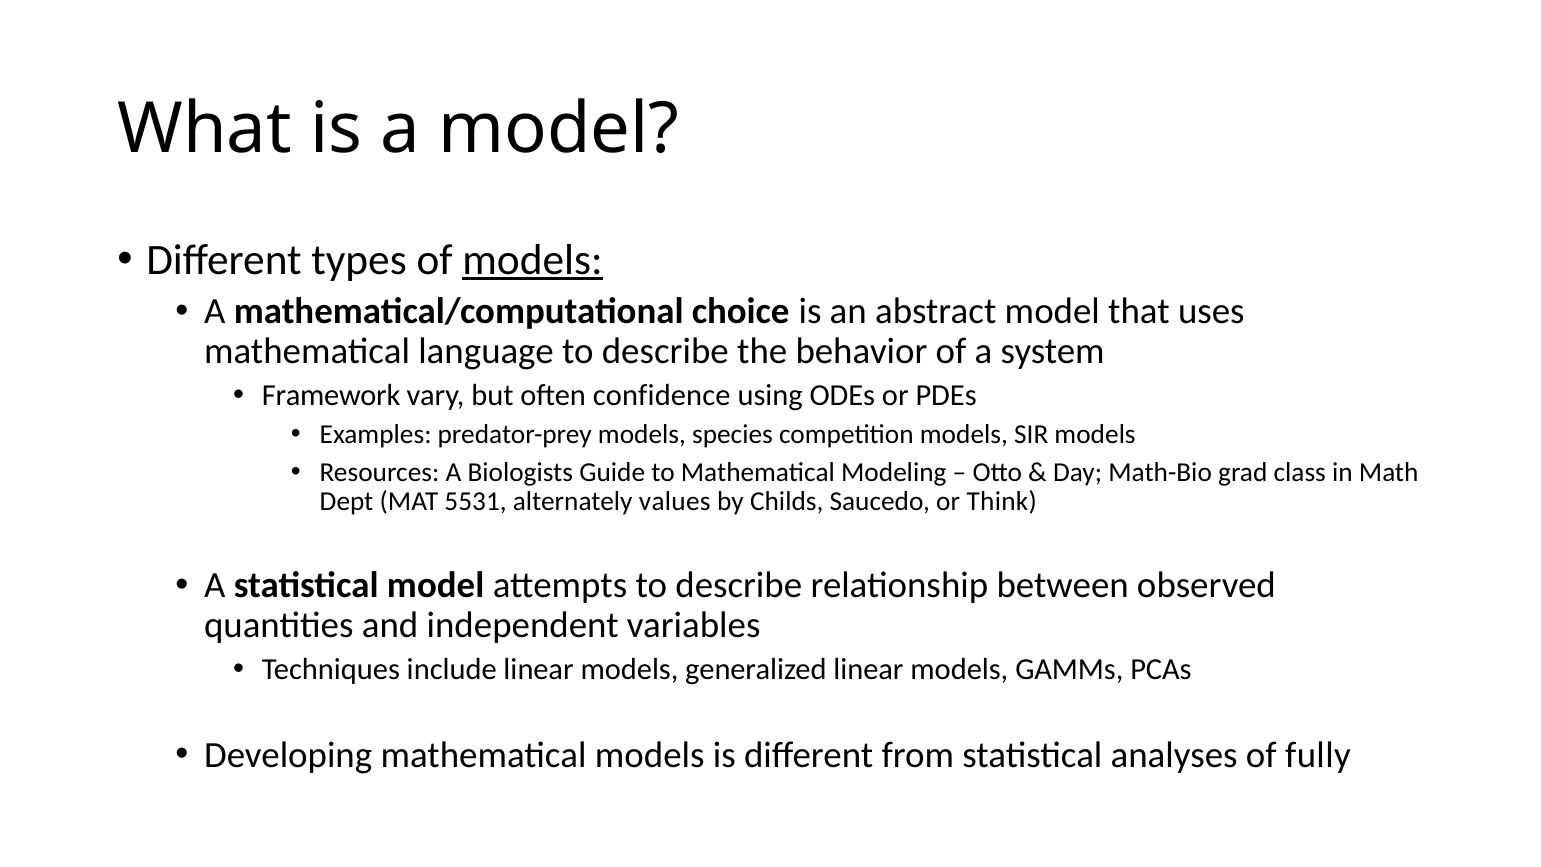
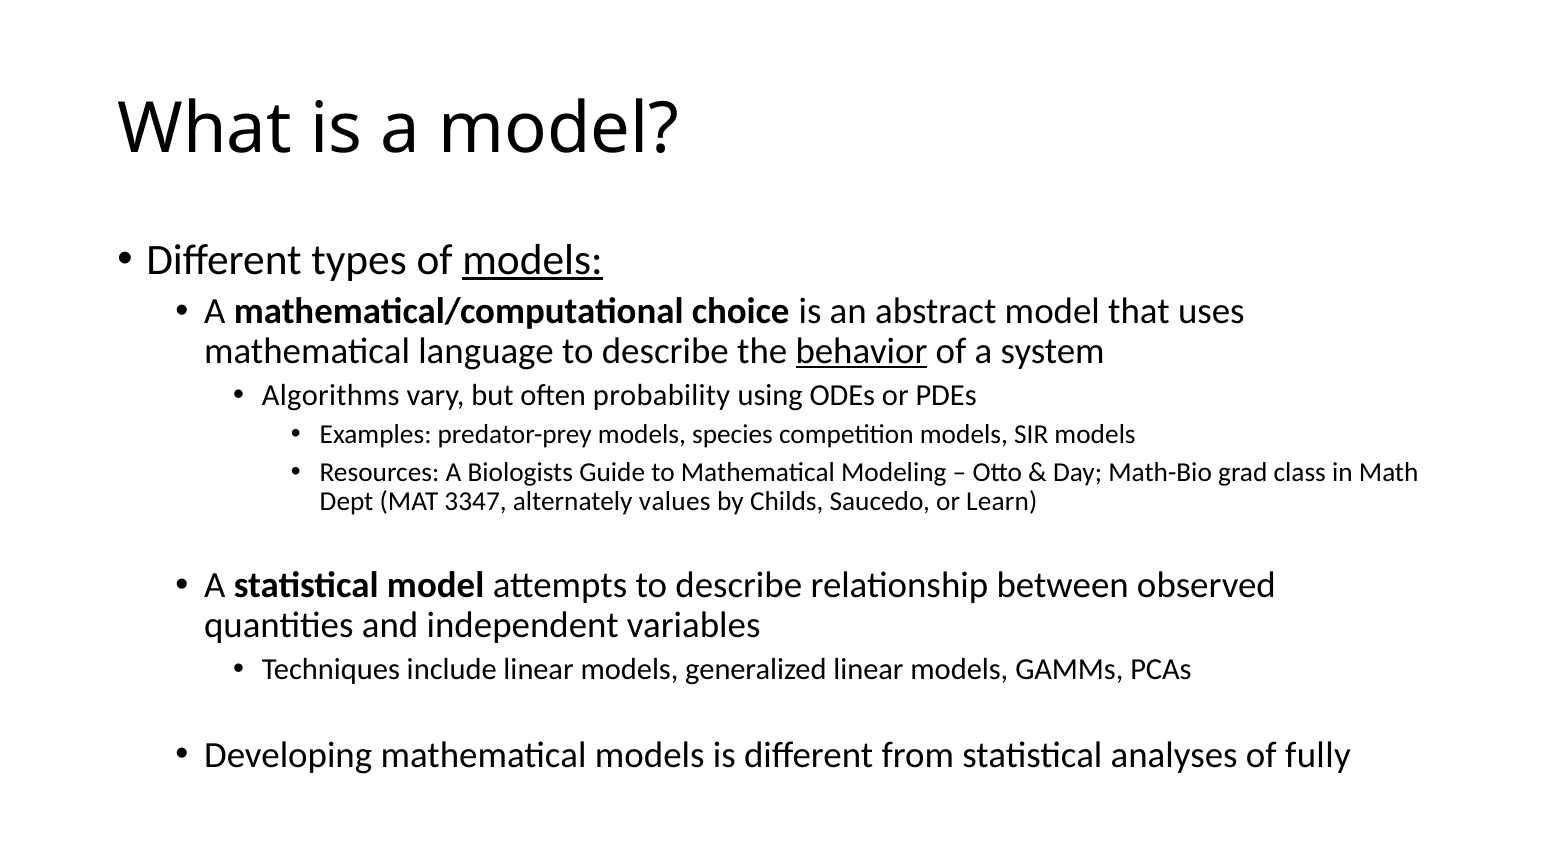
behavior underline: none -> present (861, 351)
Framework: Framework -> Algorithms (331, 395)
confidence: confidence -> probability (662, 395)
5531: 5531 -> 3347 (476, 502)
Think: Think -> Learn (1002, 502)
